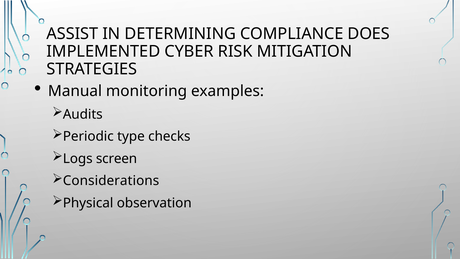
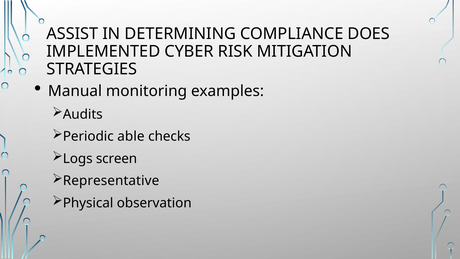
type: type -> able (131, 136)
Considerations: Considerations -> Representative (111, 181)
